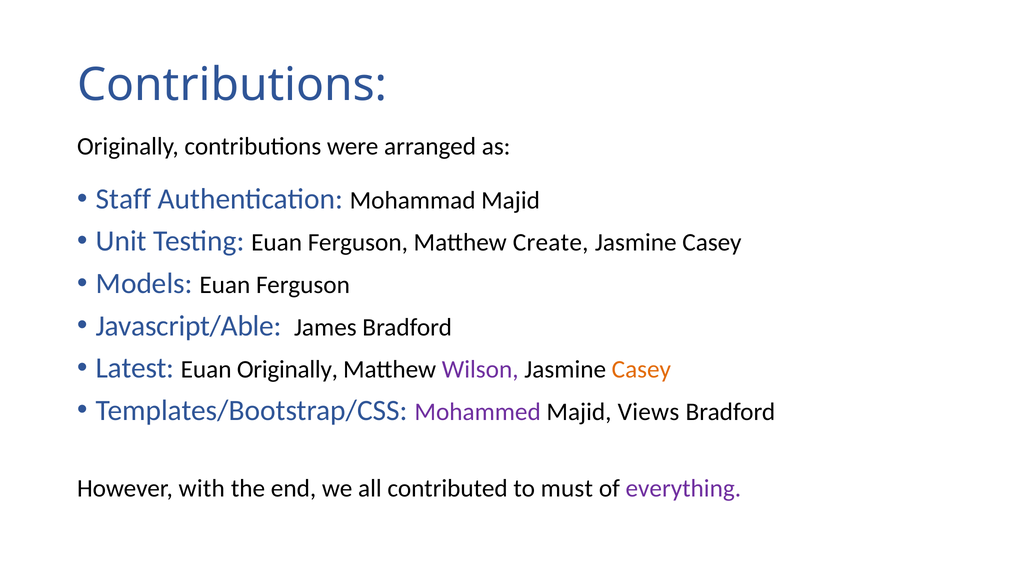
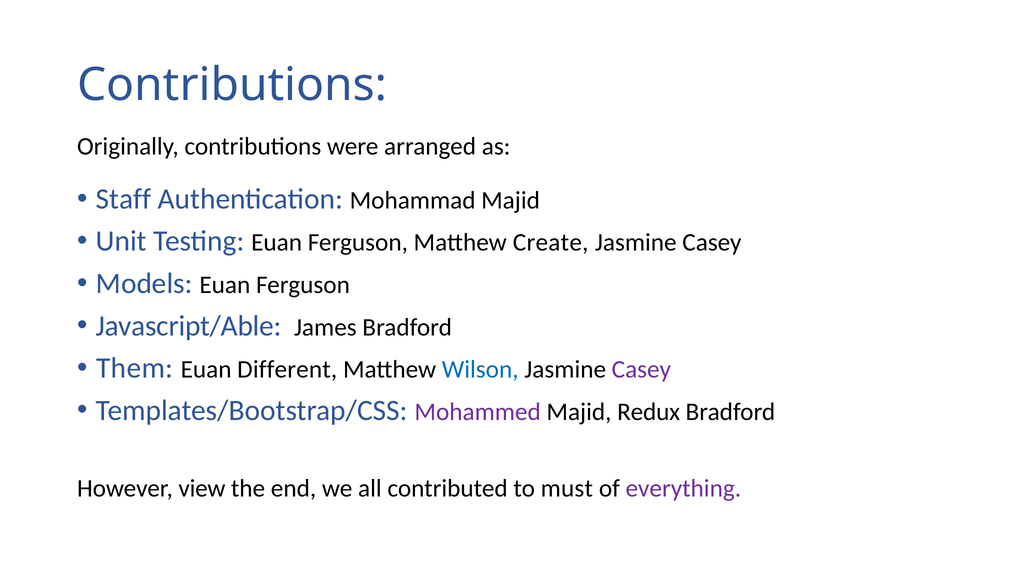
Latest: Latest -> Them (135, 368)
Euan Originally: Originally -> Different (287, 370)
Wilson colour: purple -> blue (480, 370)
Casey colour: orange -> purple (641, 370)
Views: Views -> Redux (649, 412)
with: with -> view (202, 488)
